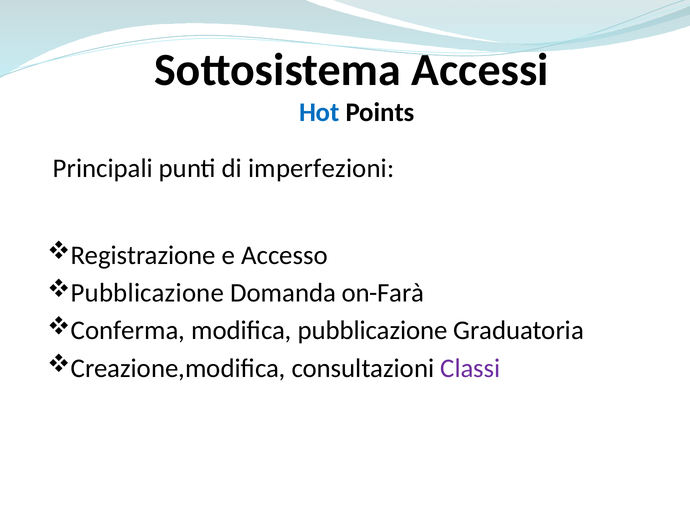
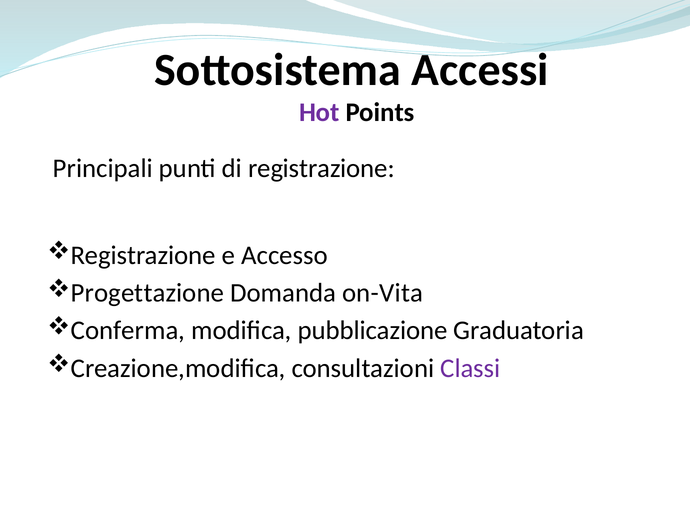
Hot colour: blue -> purple (319, 113)
di imperfezioni: imperfezioni -> registrazione (321, 168)
Pubblicazione: Pubblicazione -> Progettazione (147, 293)
on-Farà: on-Farà -> on-Vita (383, 293)
